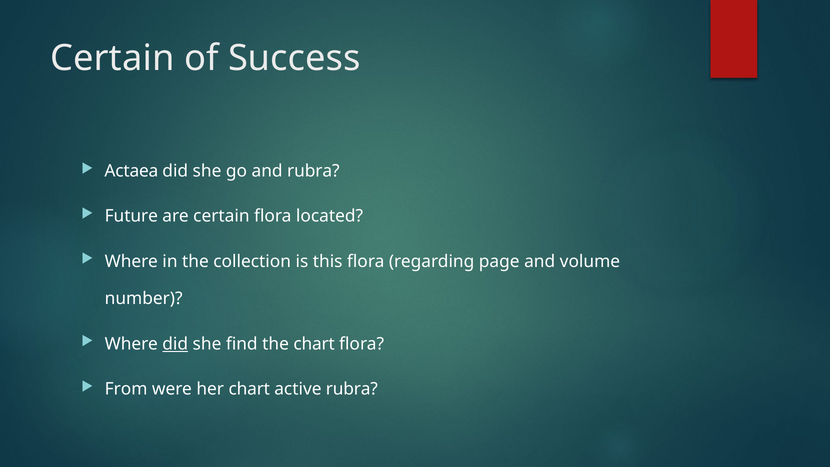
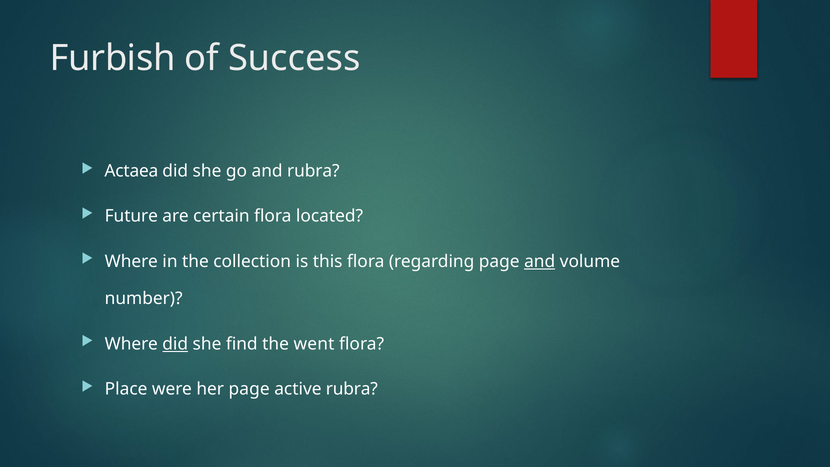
Certain: Certain -> Furbish (113, 58)
and underline: none -> present (540, 261)
the chart: chart -> went (314, 344)
From: From -> Place (126, 389)
her chart: chart -> page (249, 389)
